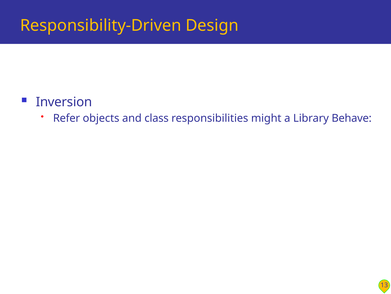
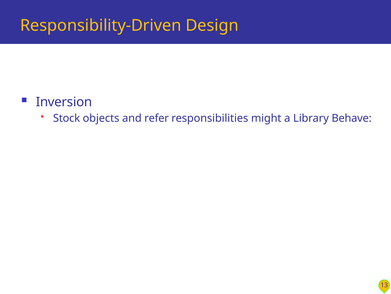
Refer: Refer -> Stock (67, 118)
class: class -> refer (157, 118)
